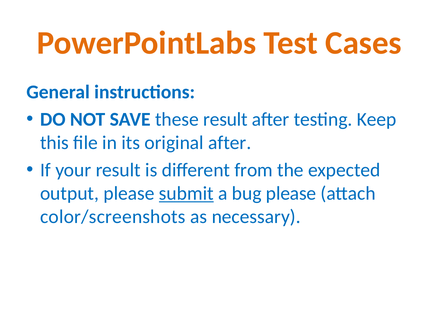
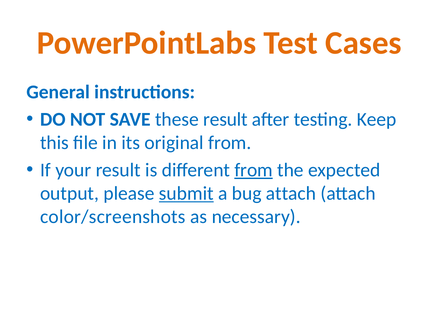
original after: after -> from (230, 143)
from underline: none -> present (254, 170)
bug please: please -> attach (291, 194)
